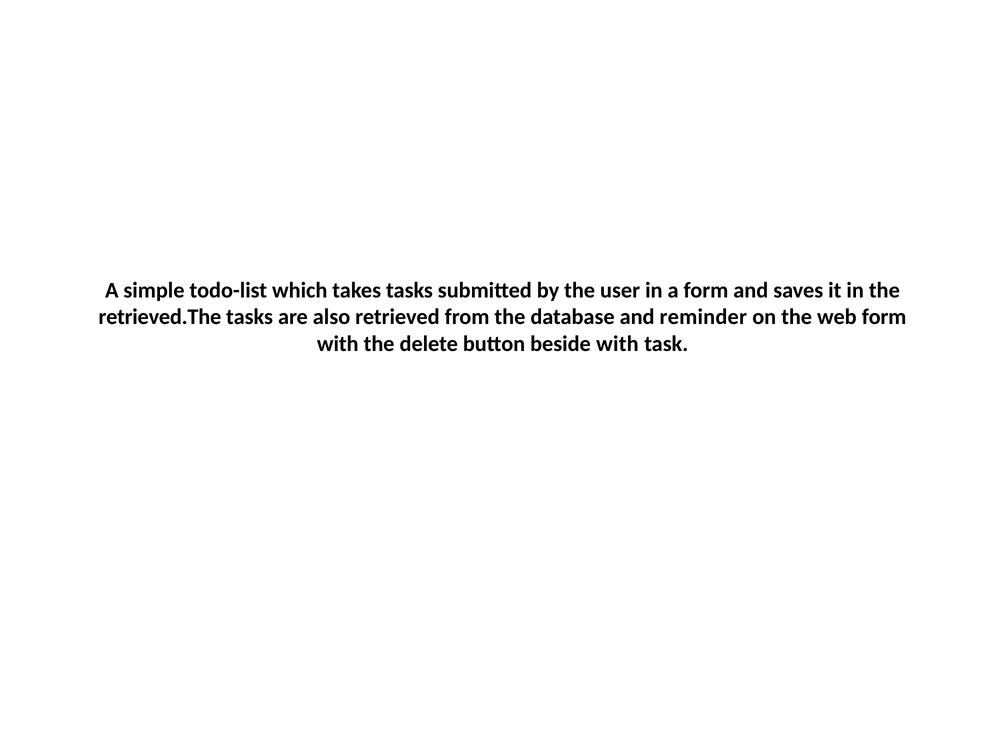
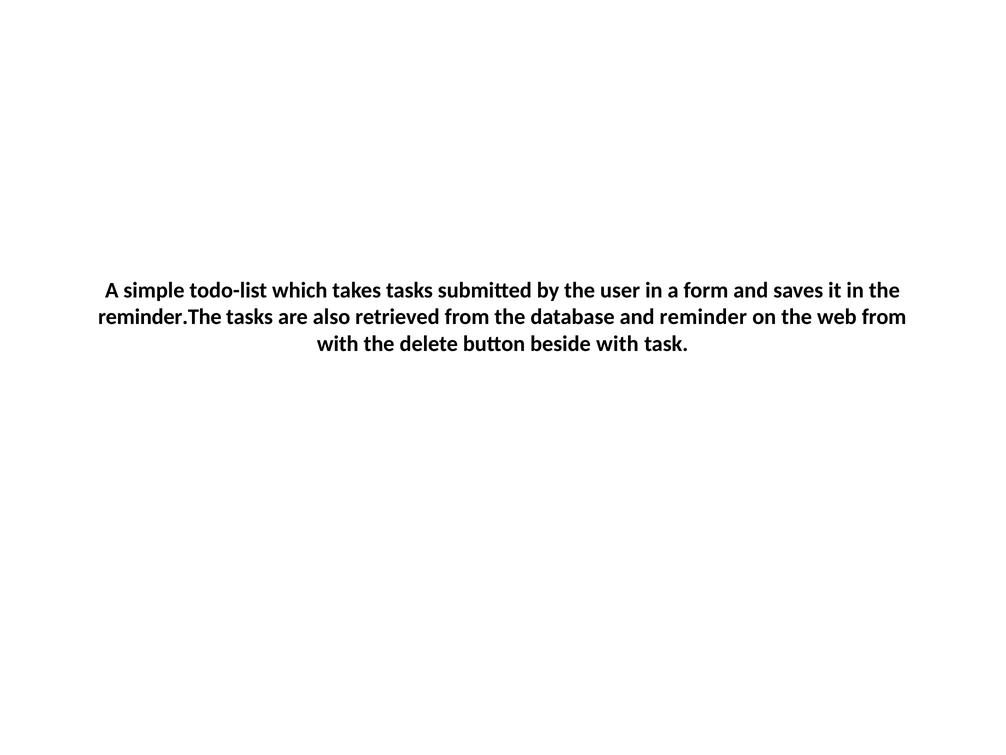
retrieved.The: retrieved.The -> reminder.The (160, 317)
web form: form -> from (884, 317)
